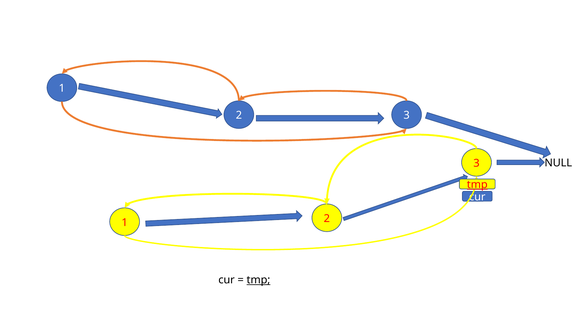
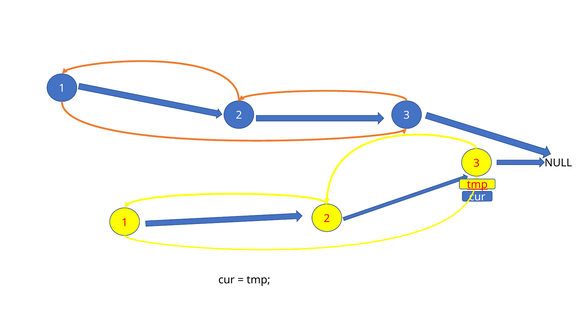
tmp underline: present -> none (258, 280)
